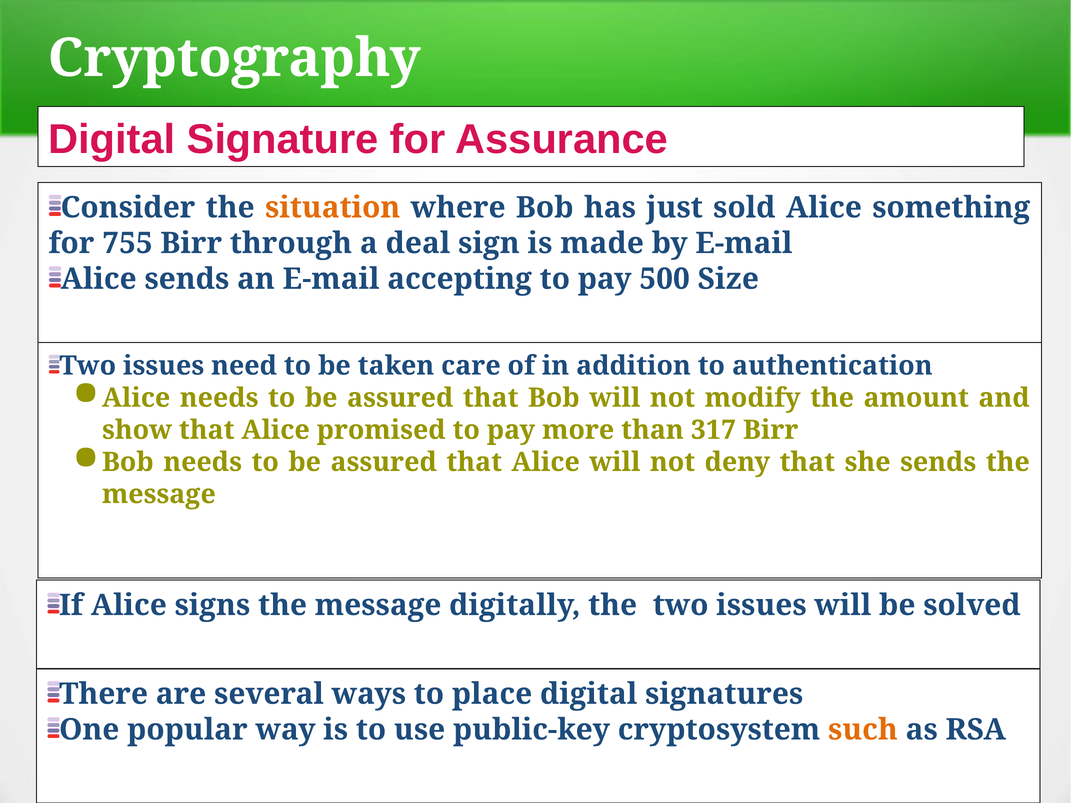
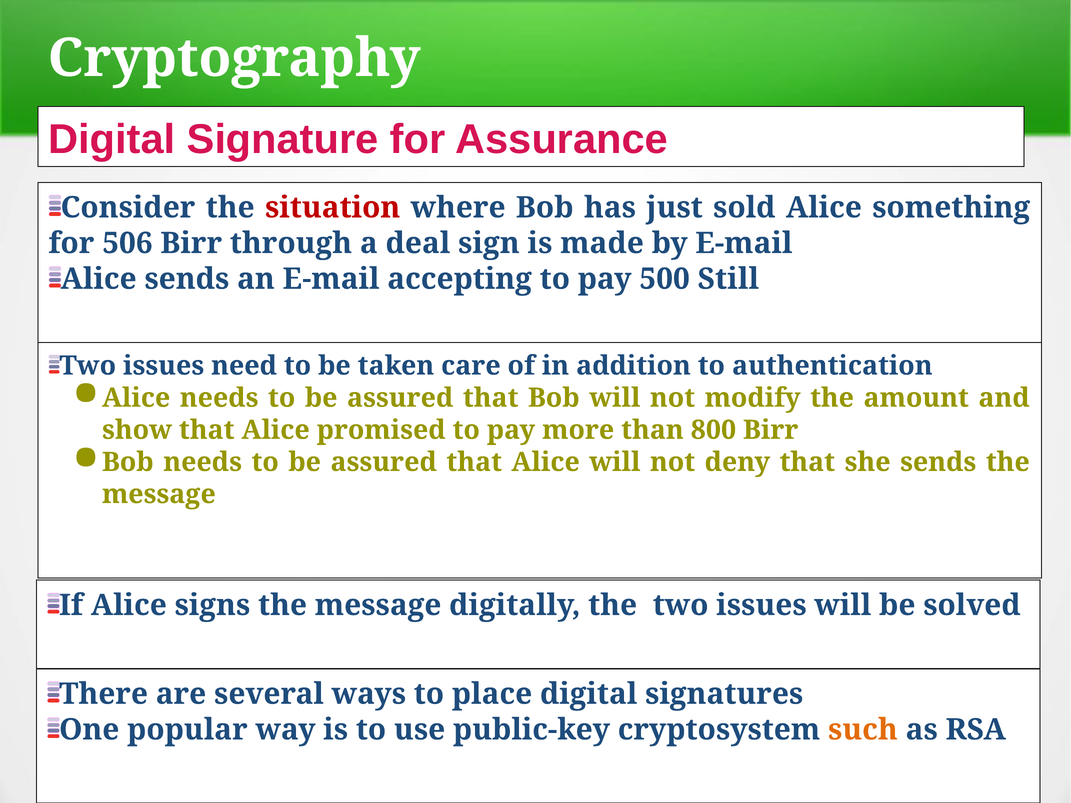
situation colour: orange -> red (333, 208)
755: 755 -> 506 (127, 243)
Size: Size -> Still (728, 279)
317: 317 -> 800 (713, 430)
